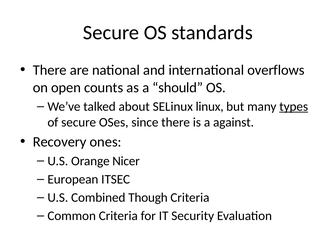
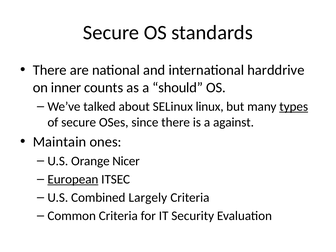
overflows: overflows -> harddrive (276, 70)
open: open -> inner (66, 88)
Recovery: Recovery -> Maintain (60, 142)
European underline: none -> present (73, 179)
Though: Though -> Largely (148, 198)
